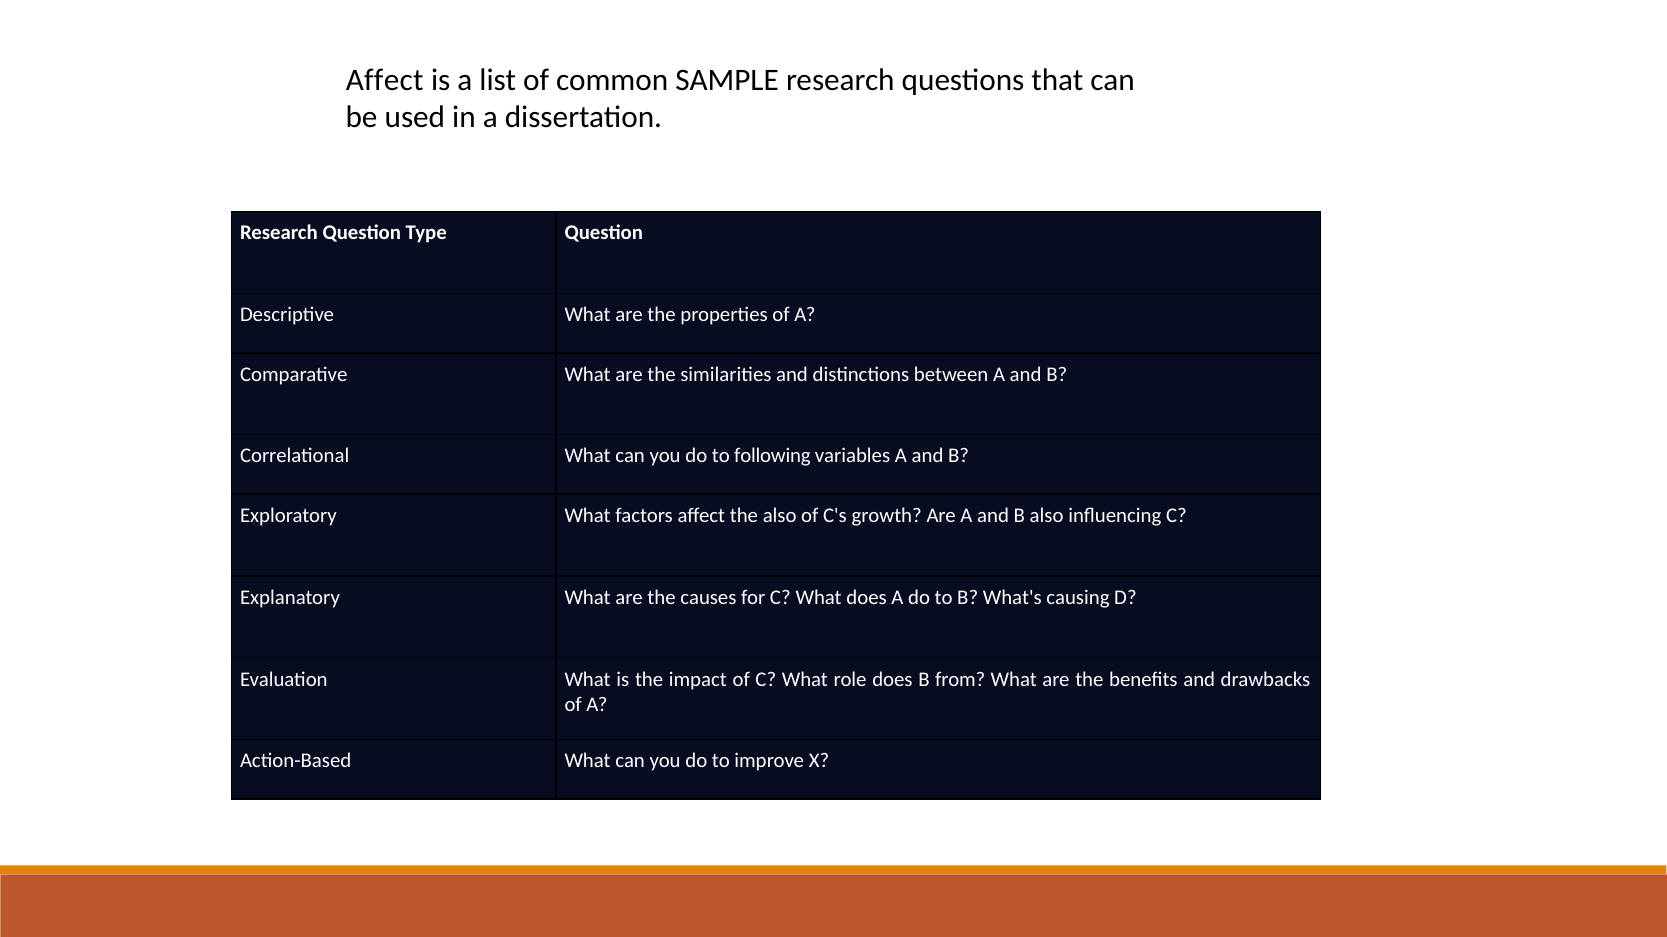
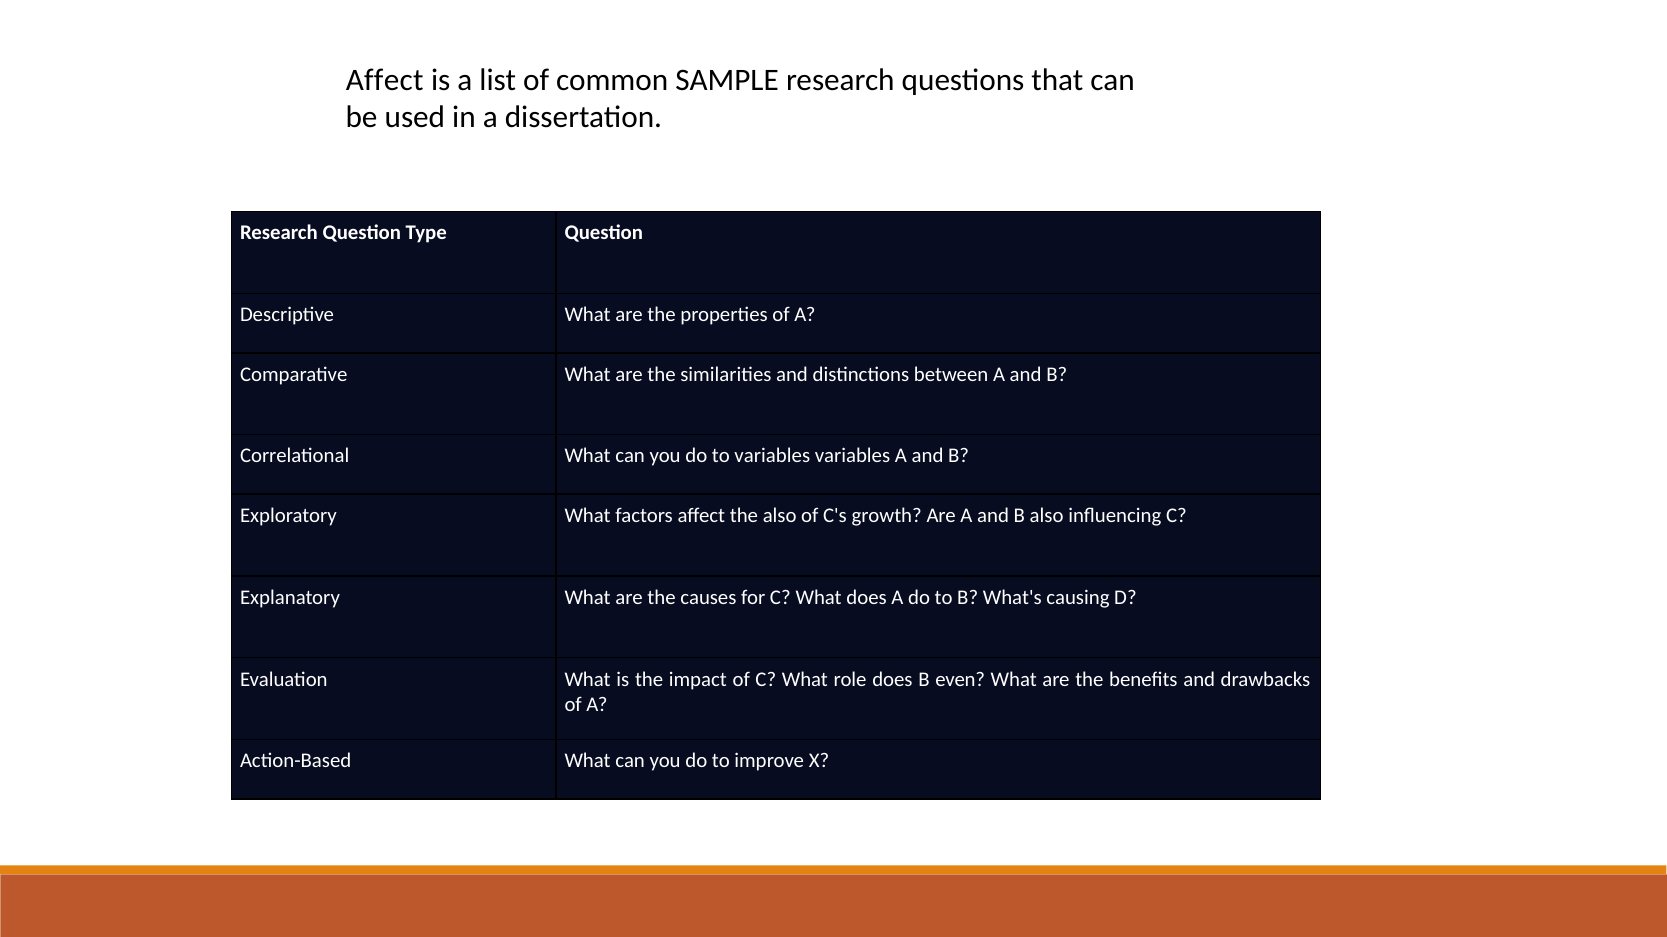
to following: following -> variables (772, 456)
from: from -> even (960, 680)
